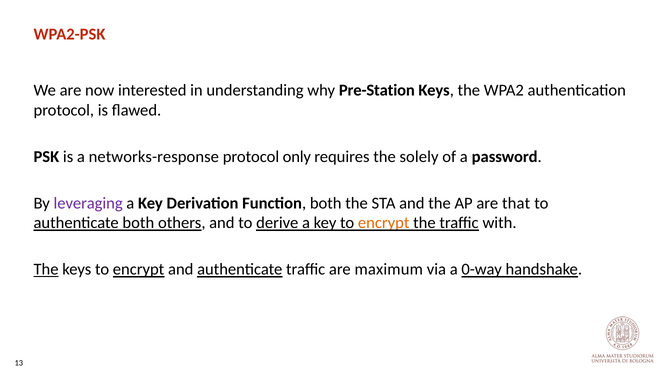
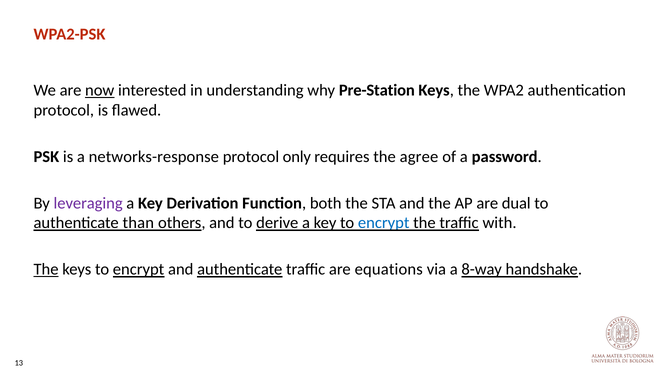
now underline: none -> present (100, 90)
solely: solely -> agree (419, 157)
that: that -> dual (516, 203)
authenticate both: both -> than (138, 223)
encrypt colour: orange -> blue (384, 223)
maximum: maximum -> equations (389, 269)
0-way: 0-way -> 8-way (482, 269)
